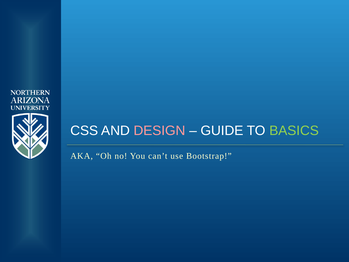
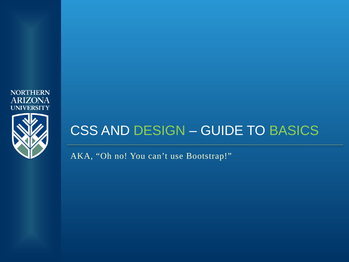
DESIGN colour: pink -> light green (160, 131)
